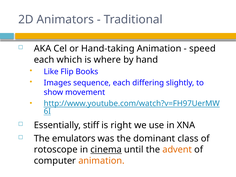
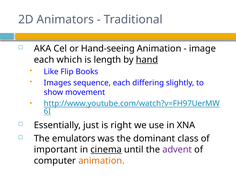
Hand-taking: Hand-taking -> Hand-seeing (108, 49)
speed: speed -> image (203, 49)
where: where -> length (107, 60)
hand underline: none -> present (147, 60)
stiff: stiff -> just (91, 125)
rotoscope: rotoscope -> important (56, 150)
advent colour: orange -> purple (177, 150)
